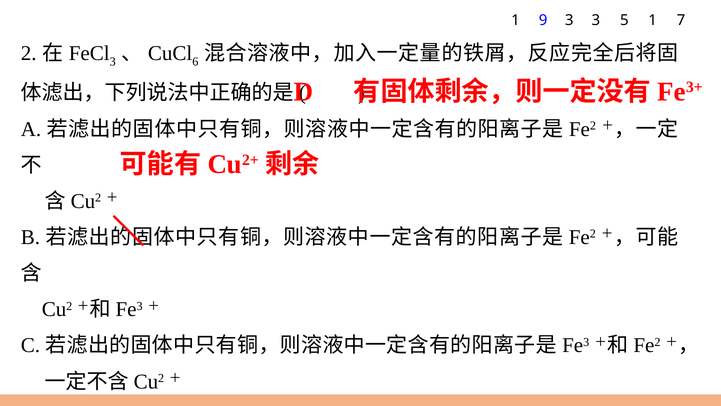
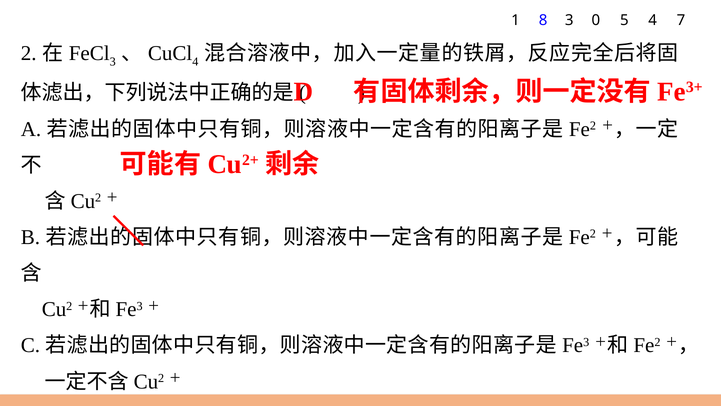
9: 9 -> 8 (543, 20)
3 3: 3 -> 0 (596, 20)
5 1: 1 -> 4 (653, 20)
6: 6 -> 4 (195, 62)
